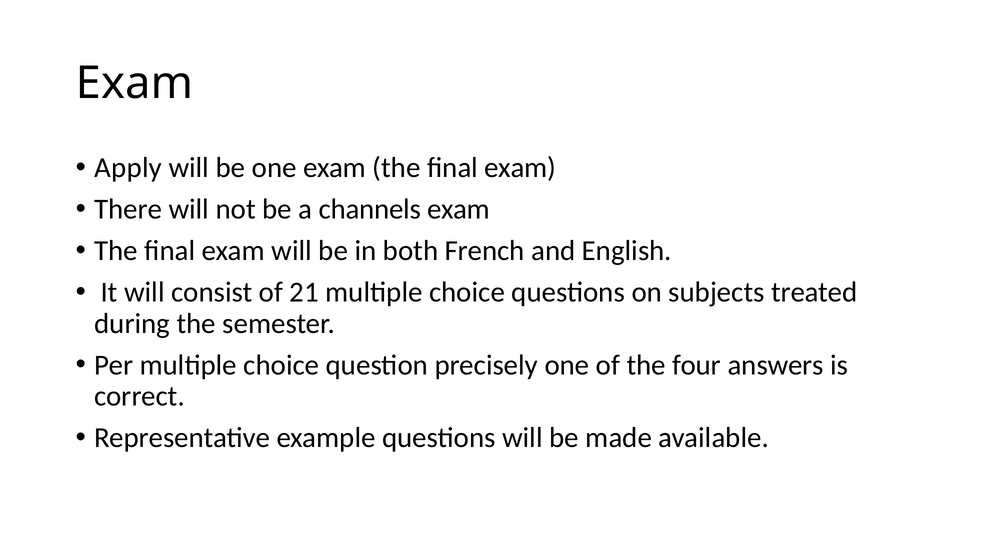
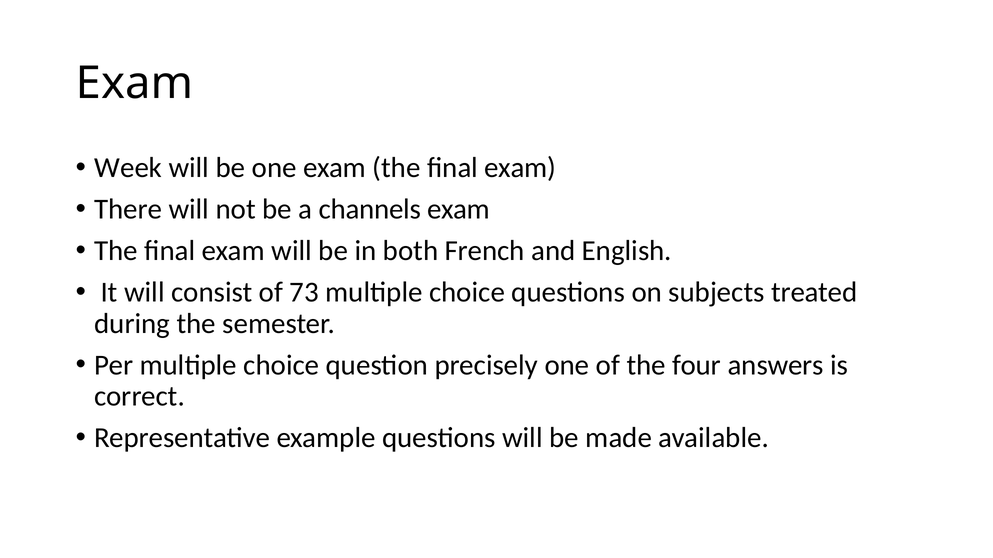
Apply: Apply -> Week (128, 168)
21: 21 -> 73 (304, 293)
